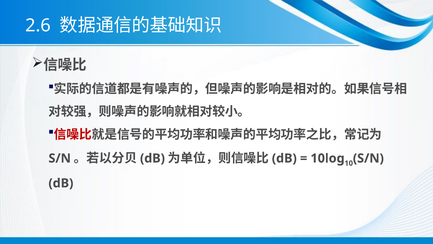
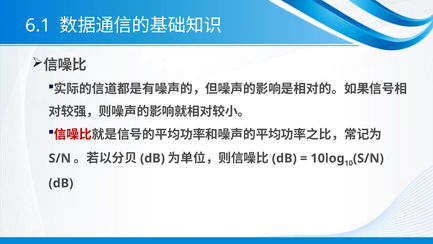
2.6: 2.6 -> 6.1 (38, 26)
